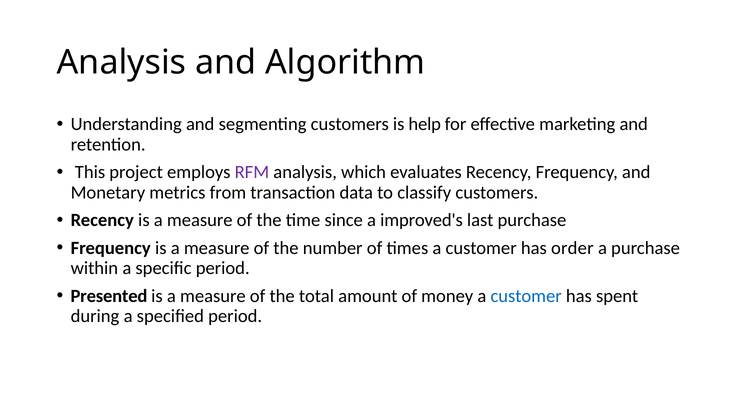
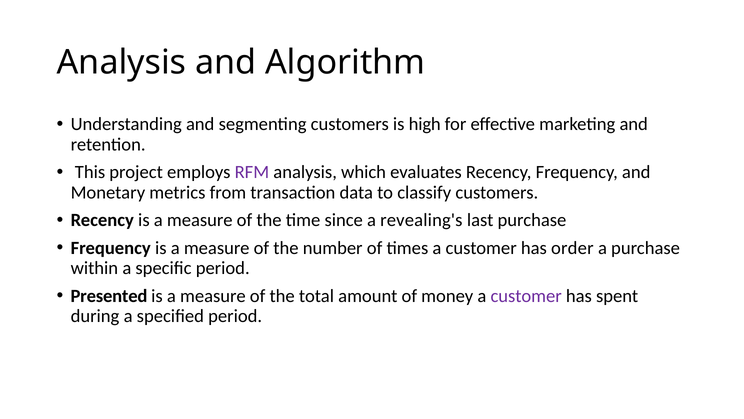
help: help -> high (425, 124)
improved's: improved's -> revealing's (421, 220)
customer colour: blue -> purple (526, 296)
